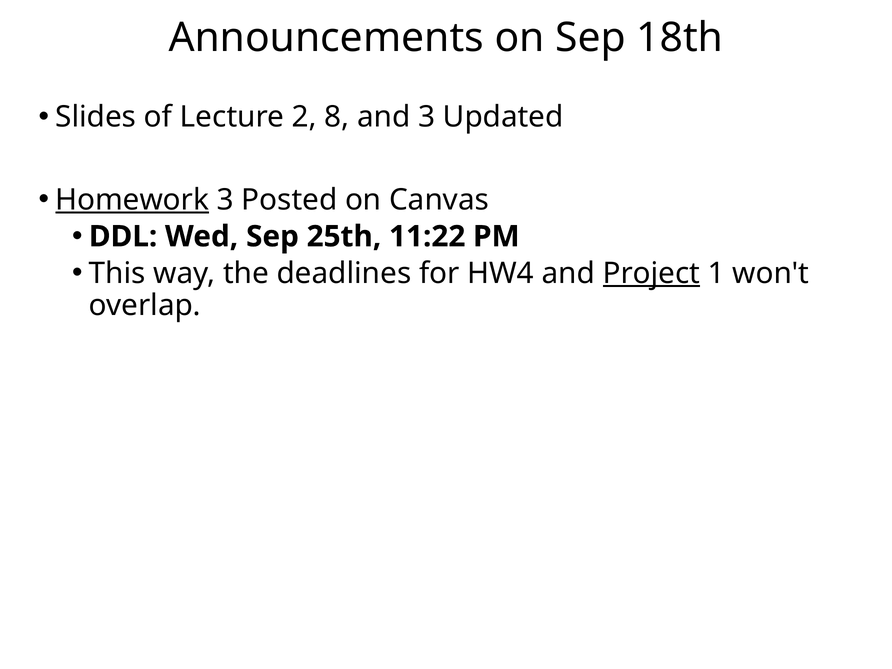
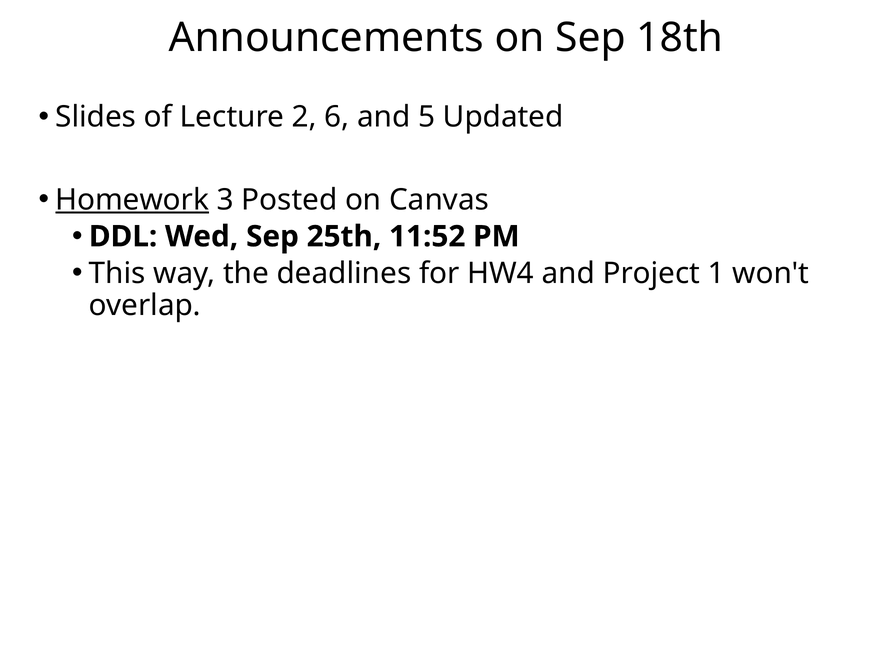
8: 8 -> 6 (337, 117)
and 3: 3 -> 5 (427, 117)
11:22: 11:22 -> 11:52 (427, 237)
Project underline: present -> none (651, 273)
